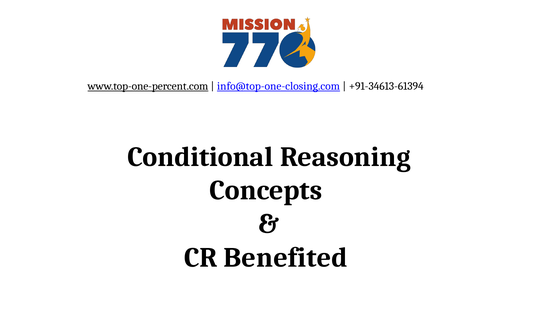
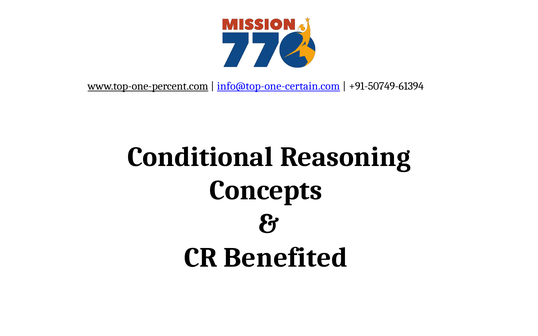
info@top-one-closing.com: info@top-one-closing.com -> info@top-one-certain.com (278, 86)
+91-34613-61394: +91-34613-61394 -> +91-50749-61394 (386, 86)
